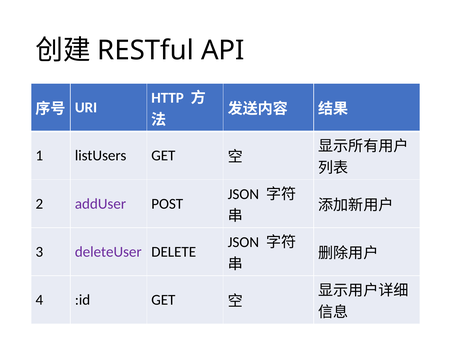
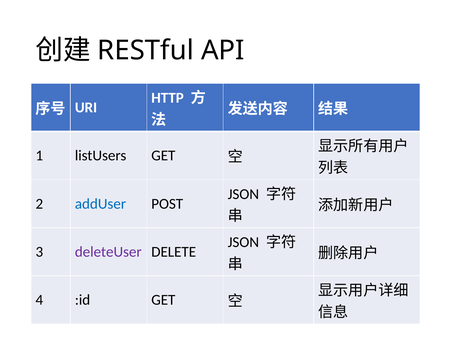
addUser colour: purple -> blue (100, 204)
